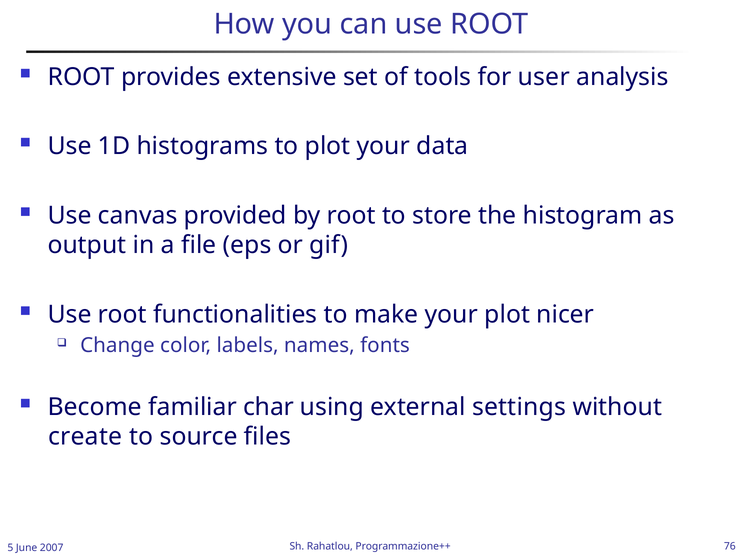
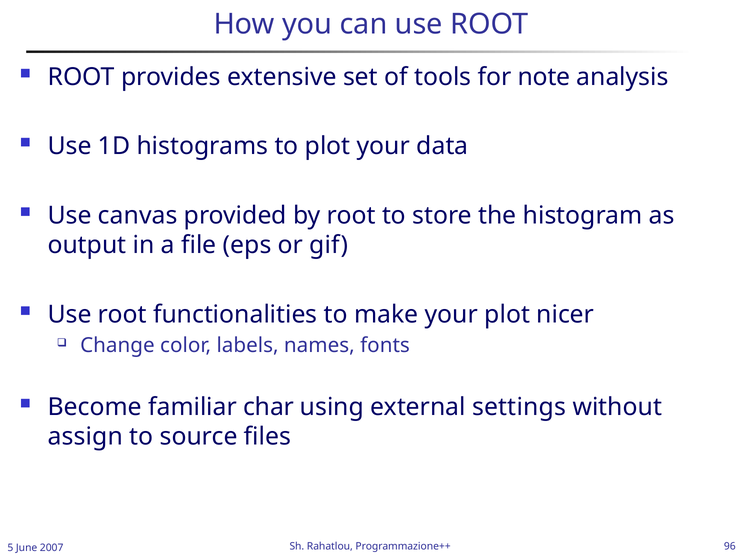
user: user -> note (544, 77)
create: create -> assign (85, 437)
76: 76 -> 96 (730, 546)
